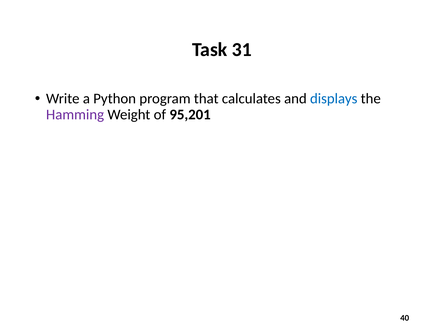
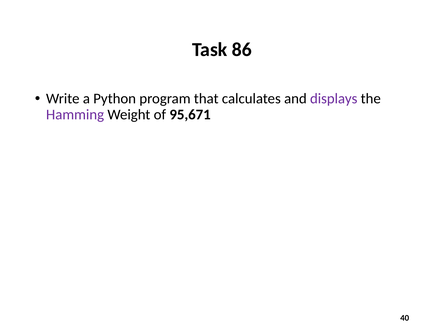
31: 31 -> 86 (242, 50)
displays colour: blue -> purple (334, 99)
95,201: 95,201 -> 95,671 (190, 115)
